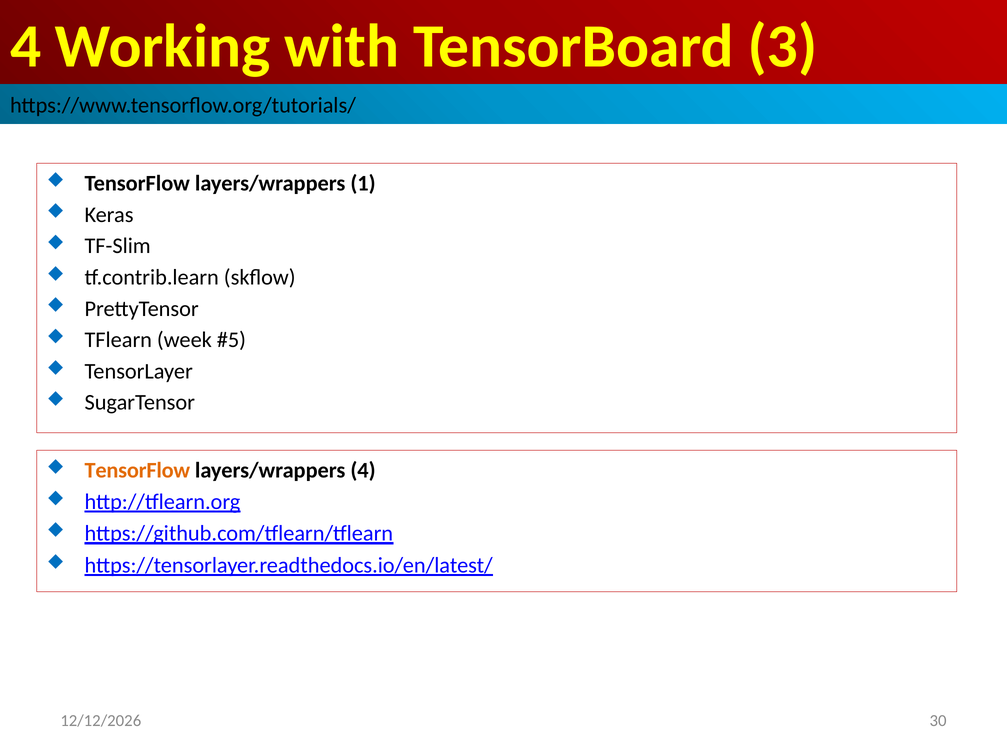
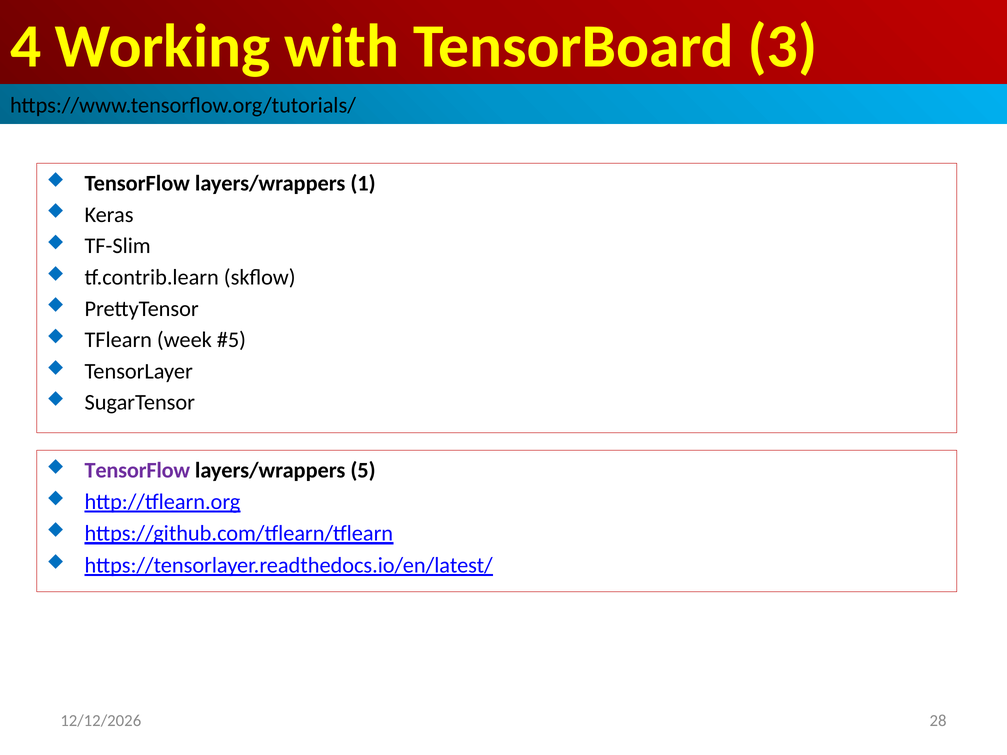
TensorFlow colour: orange -> purple (137, 471)
layers/wrappers 4: 4 -> 5 (363, 471)
30: 30 -> 28 (938, 721)
